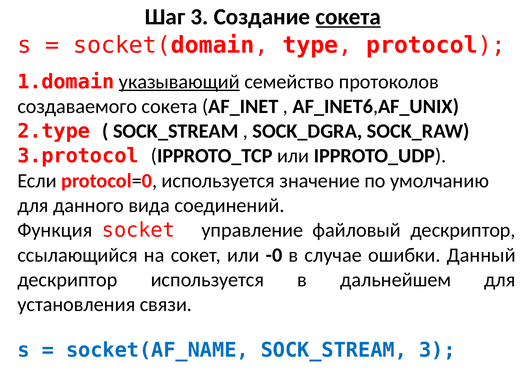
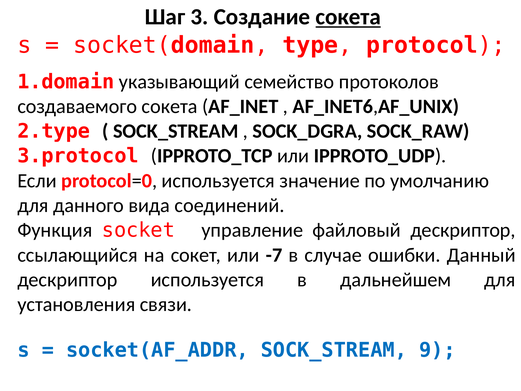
указывающий underline: present -> none (179, 82)
-0: -0 -> -7 (274, 255)
socket(AF_NAME: socket(AF_NAME -> socket(AF_ADDR (157, 350)
SOCK_STREAM 3: 3 -> 9 (437, 350)
